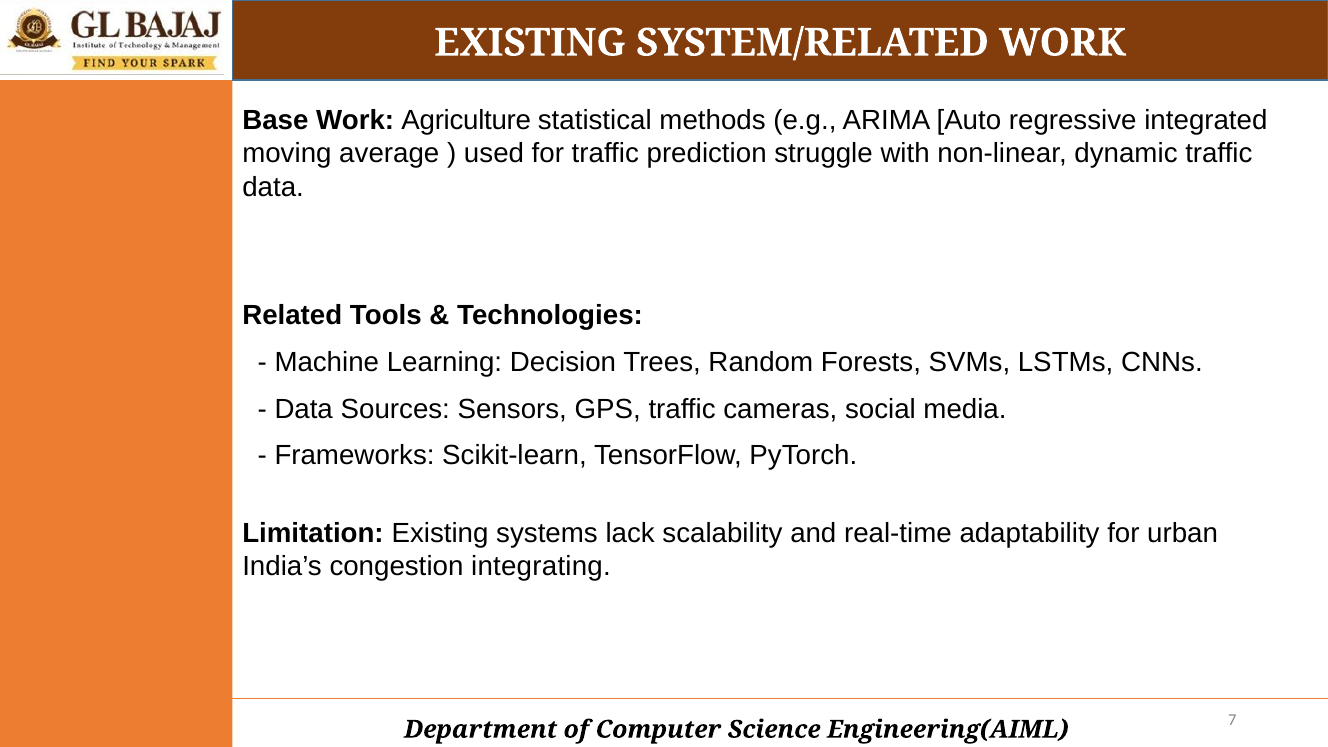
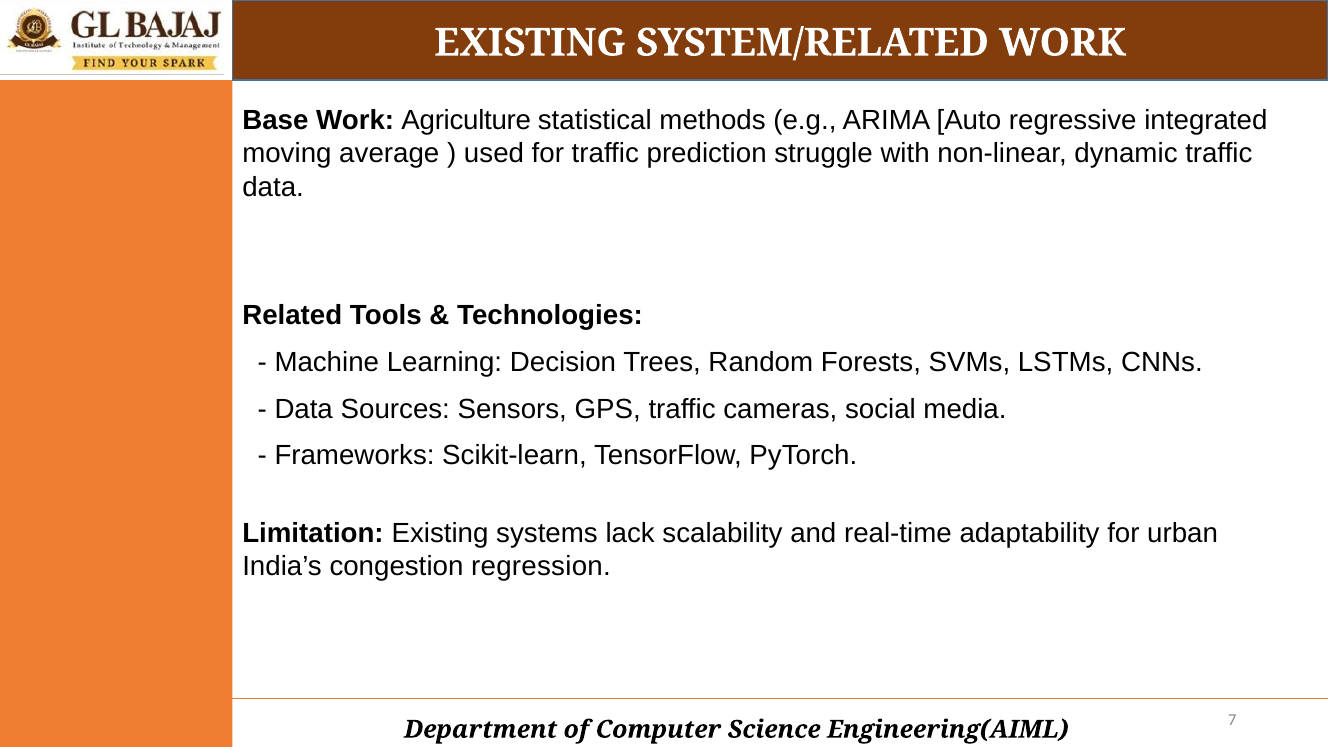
integrating: integrating -> regression (541, 566)
